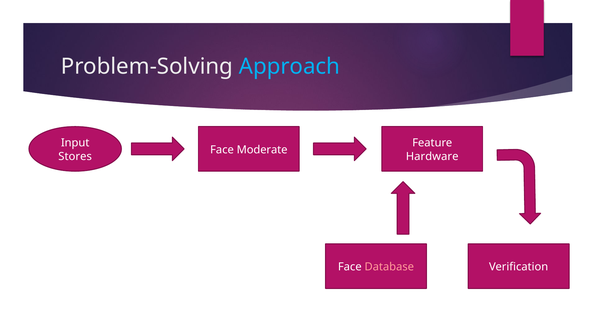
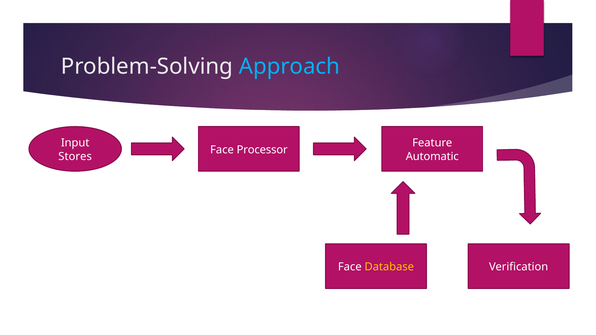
Moderate: Moderate -> Processor (262, 150)
Hardware: Hardware -> Automatic (432, 156)
Database colour: pink -> yellow (389, 267)
